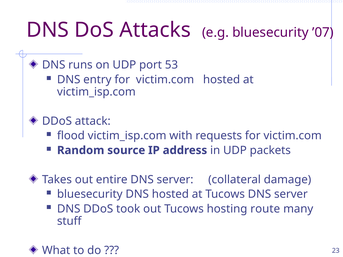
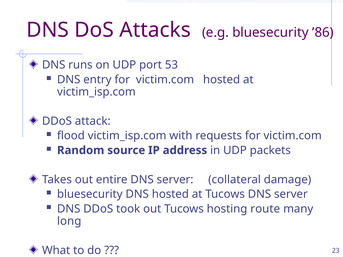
’07: ’07 -> ’86 (323, 33)
stuff: stuff -> long (69, 221)
